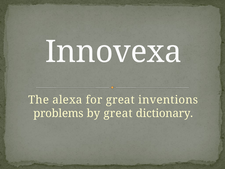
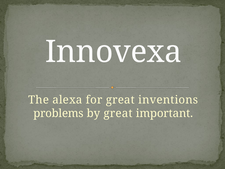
dictionary: dictionary -> important (164, 113)
